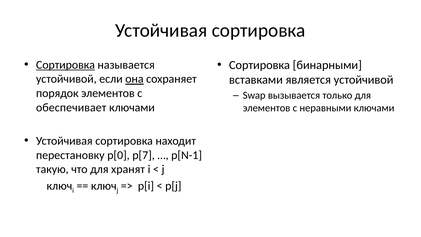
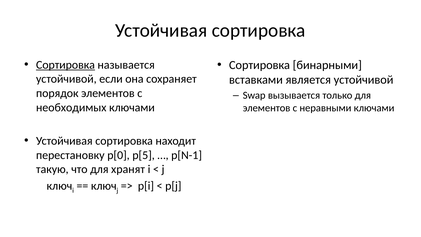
она underline: present -> none (134, 79)
обеспечивает: обеспечивает -> необходимых (71, 107)
p[7: p[7 -> p[5 (144, 155)
